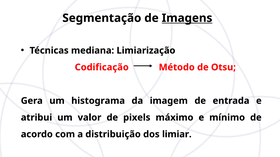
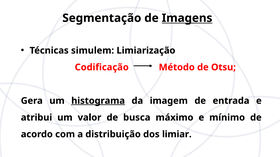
mediana: mediana -> simulem (93, 51)
histograma underline: none -> present (98, 101)
pixels: pixels -> busca (137, 118)
